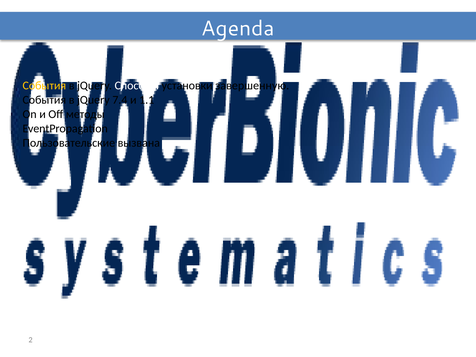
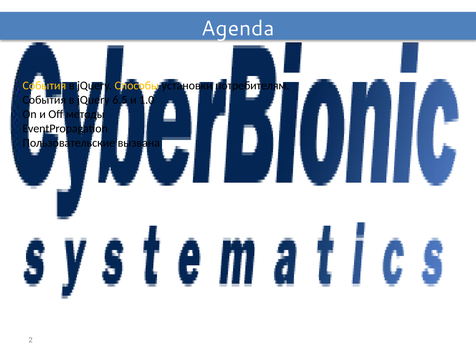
Способы colour: white -> yellow (137, 86)
завершенную: завершенную -> потребителям (252, 86)
7.4: 7.4 -> 6.5 (120, 100)
1.1: 1.1 -> 1.0 (147, 100)
